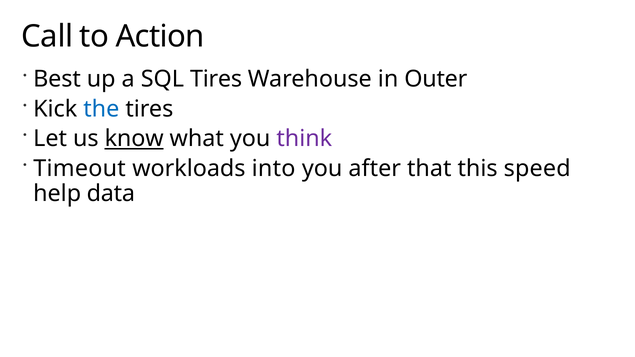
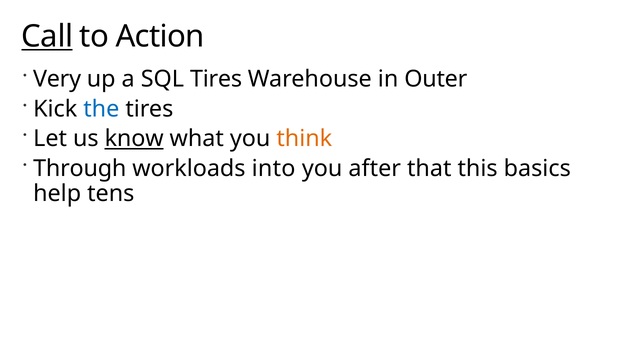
Call underline: none -> present (47, 36)
Best: Best -> Very (57, 79)
think colour: purple -> orange (304, 139)
Timeout: Timeout -> Through (80, 169)
speed: speed -> basics (537, 169)
data: data -> tens (111, 194)
